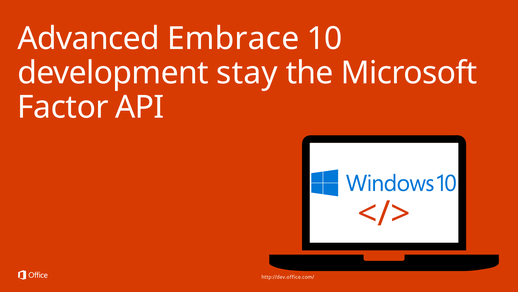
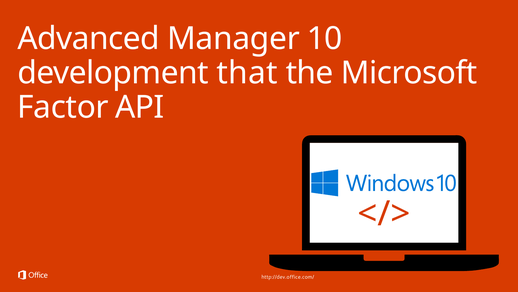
Embrace: Embrace -> Manager (233, 39)
stay: stay -> that (247, 73)
